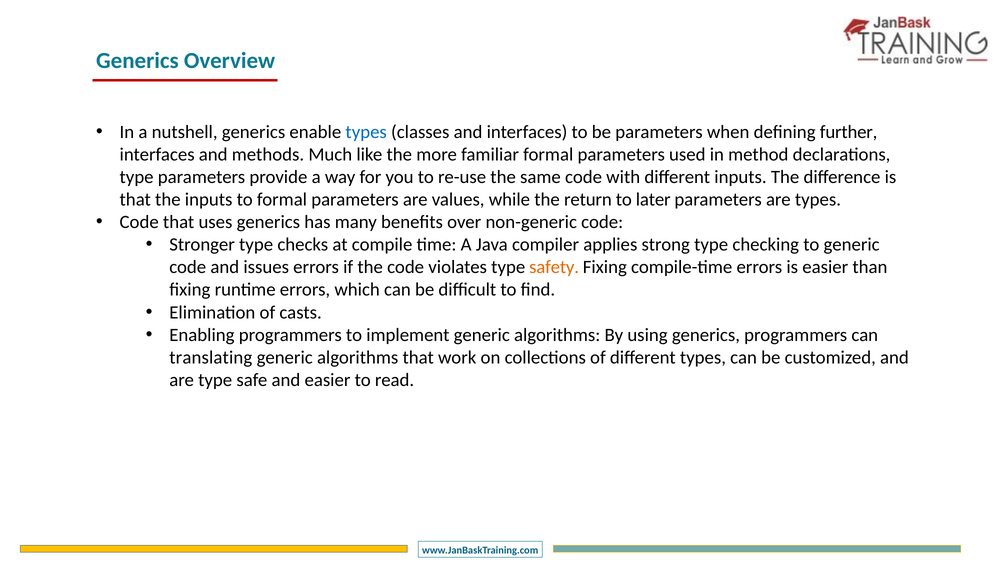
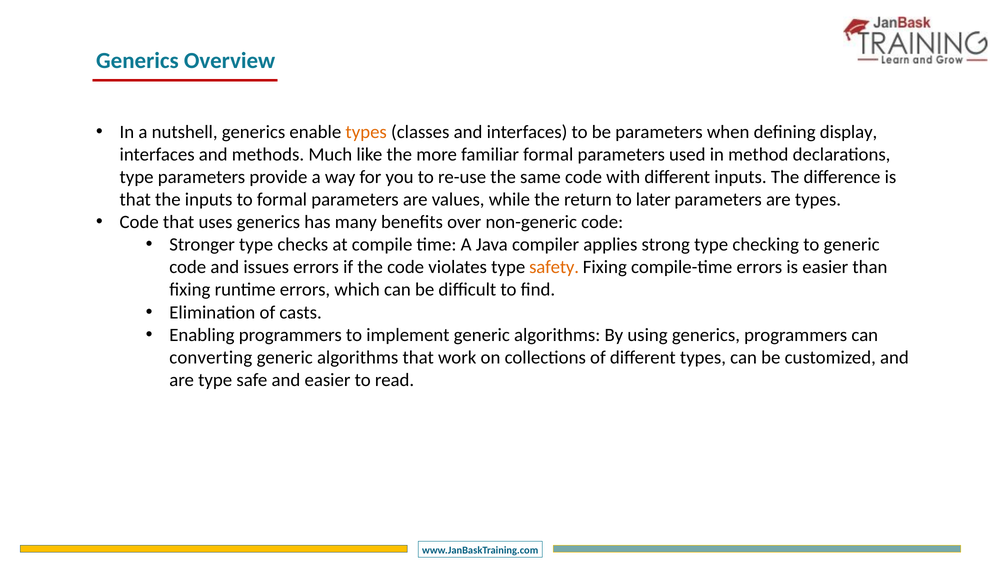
types colour: blue -> orange (366, 132)
further: further -> display (849, 132)
translating: translating -> converting (211, 358)
